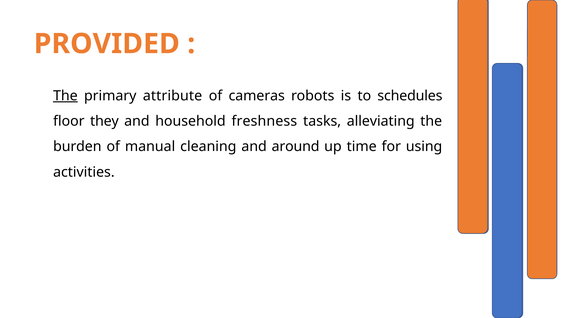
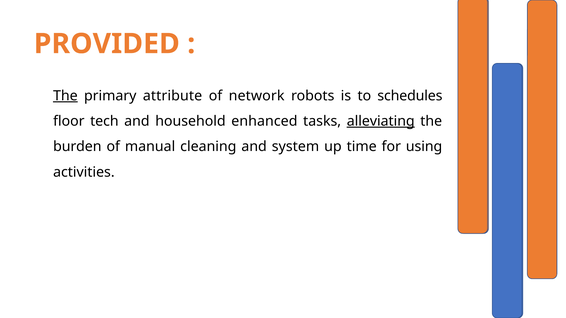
cameras: cameras -> network (257, 96)
they: they -> tech (104, 121)
freshness: freshness -> enhanced (264, 121)
alleviating underline: none -> present (381, 121)
around: around -> system (295, 147)
